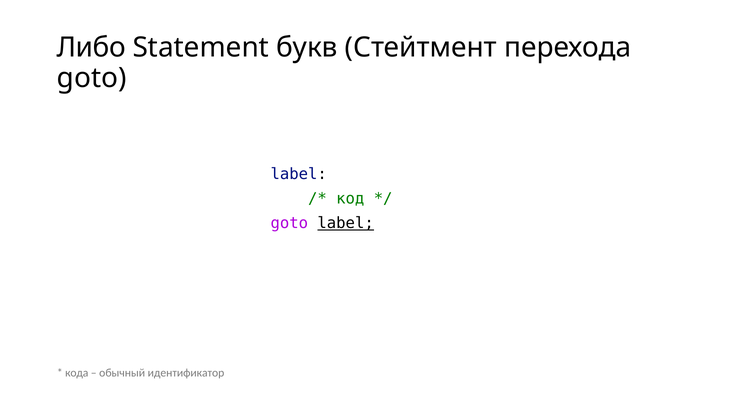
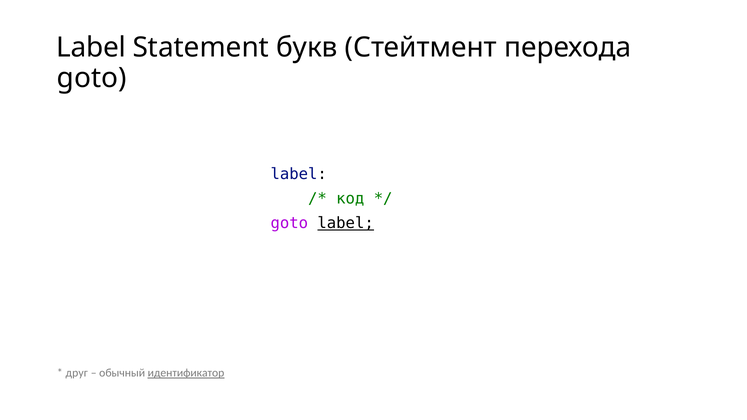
Либо: Либо -> Label (91, 48)
кода: кода -> друг (77, 373)
идентификатор underline: none -> present (186, 373)
